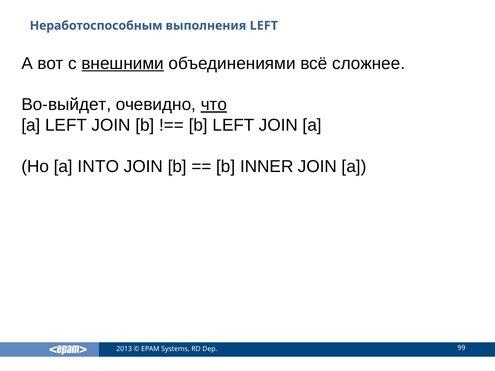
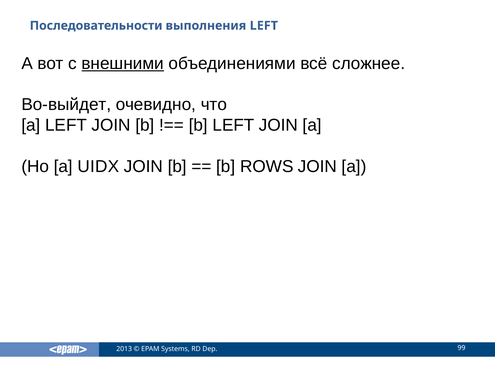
Неработоспособным: Неработоспособным -> Последовательности (96, 26)
что underline: present -> none (214, 105)
INTO: INTO -> UIDX (98, 167)
INNER: INNER -> ROWS (267, 167)
